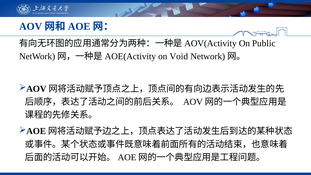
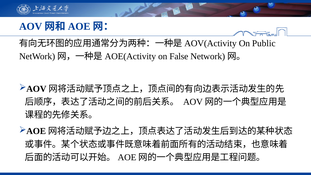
Void: Void -> False (179, 56)
